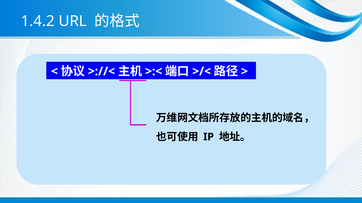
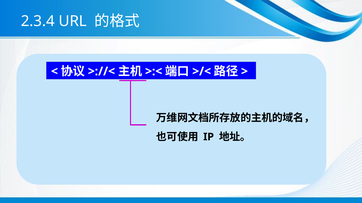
1.4.2: 1.4.2 -> 2.3.4 (38, 21)
